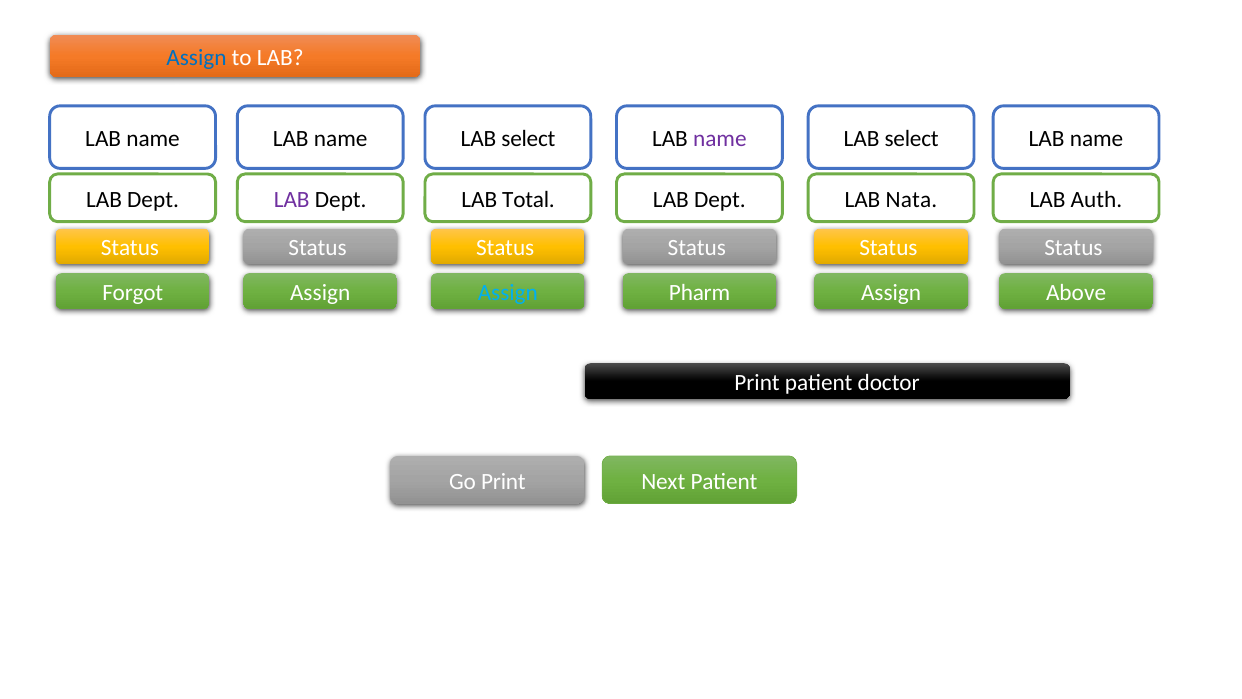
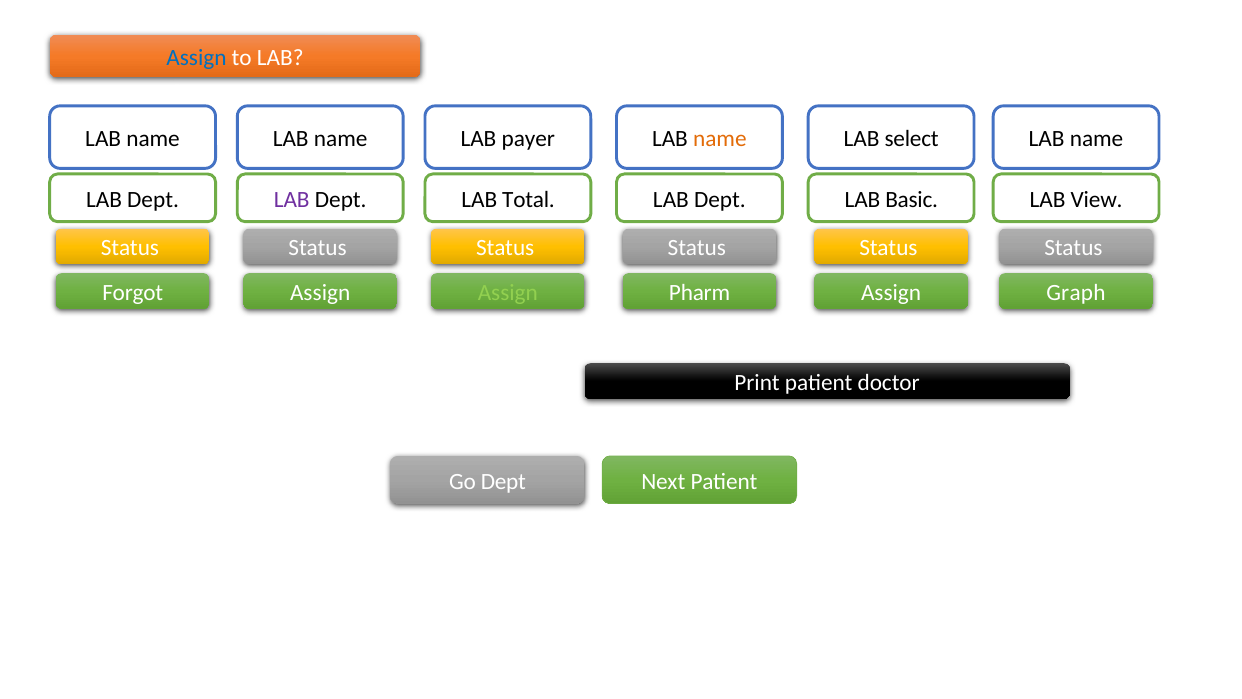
select: select -> payer (528, 139)
name colour: purple -> orange (720, 139)
Nata: Nata -> Basic (912, 199)
Auth: Auth -> View (1097, 199)
Assign colour: light blue -> light green (508, 292)
Above: Above -> Graph (1076, 292)
Go Print: Print -> Dept (503, 481)
